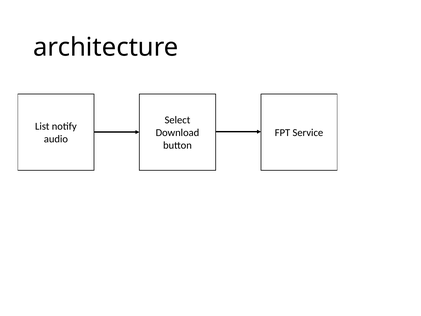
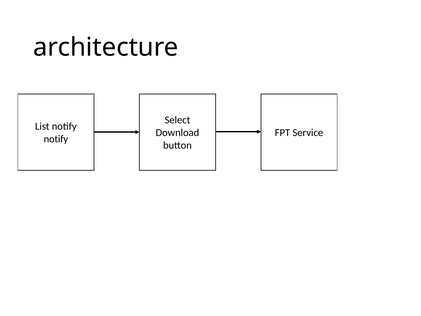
audio: audio -> notify (56, 139)
